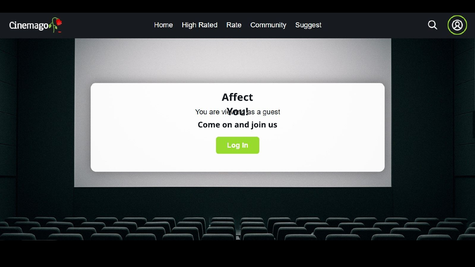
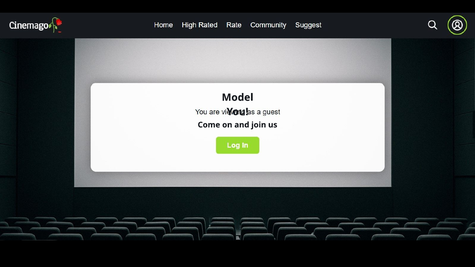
Affect: Affect -> Model (237, 98)
